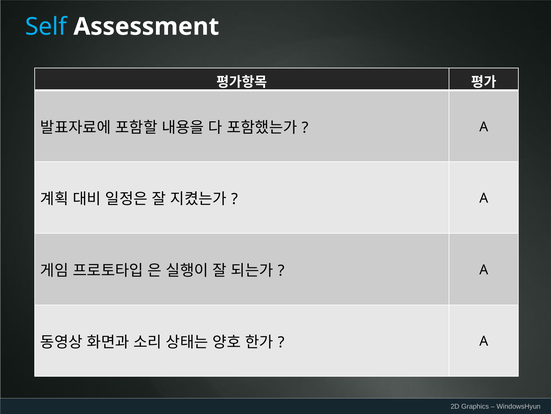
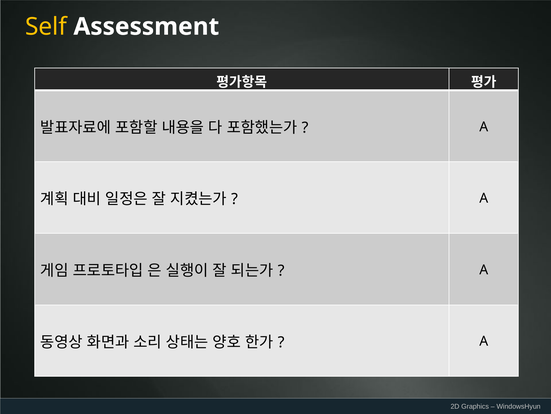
Self colour: light blue -> yellow (46, 27)
